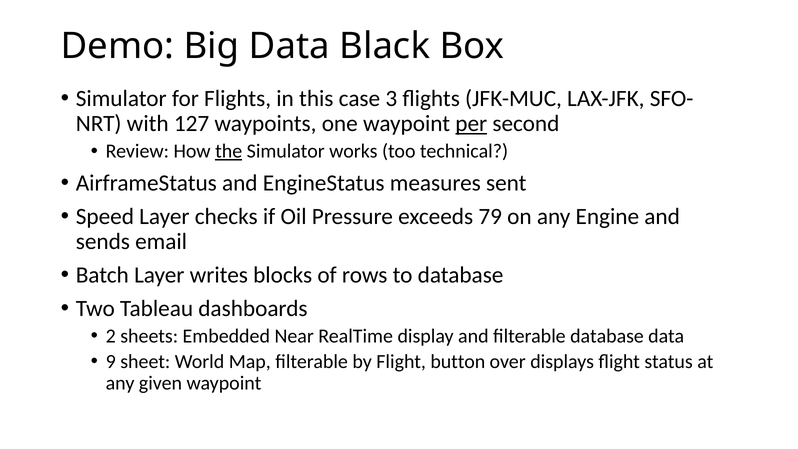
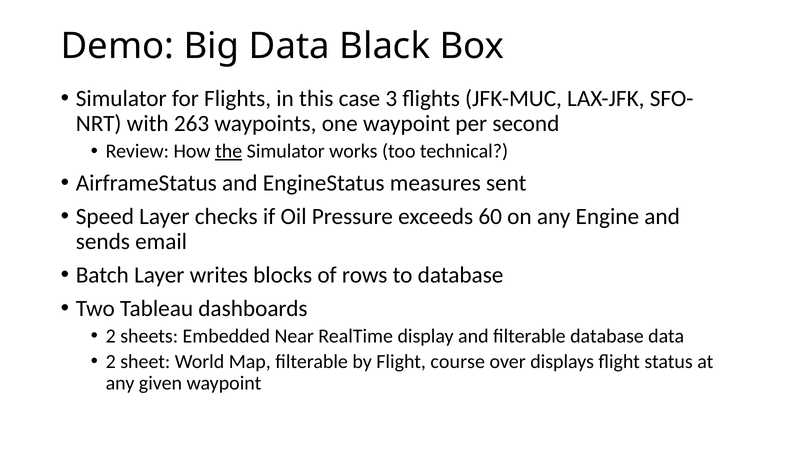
127: 127 -> 263 (192, 124)
per underline: present -> none (471, 124)
79: 79 -> 60 (490, 216)
9: 9 -> 2 (111, 362)
button: button -> course (458, 362)
